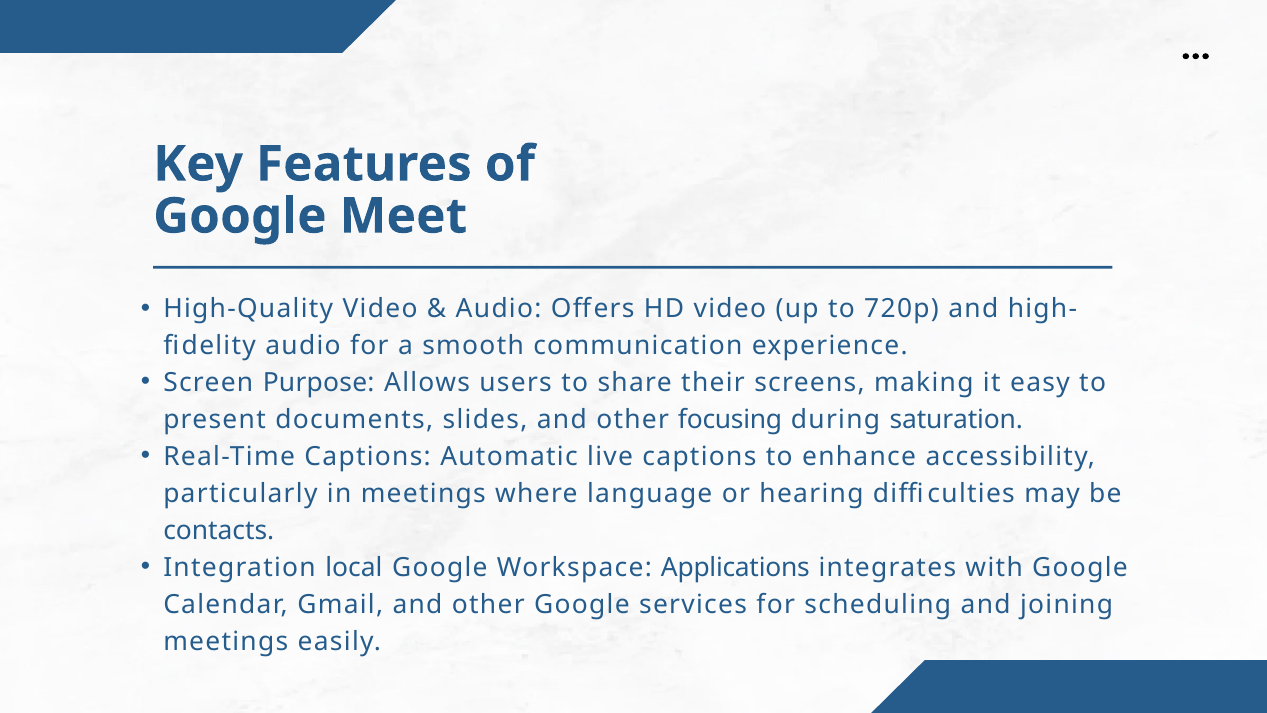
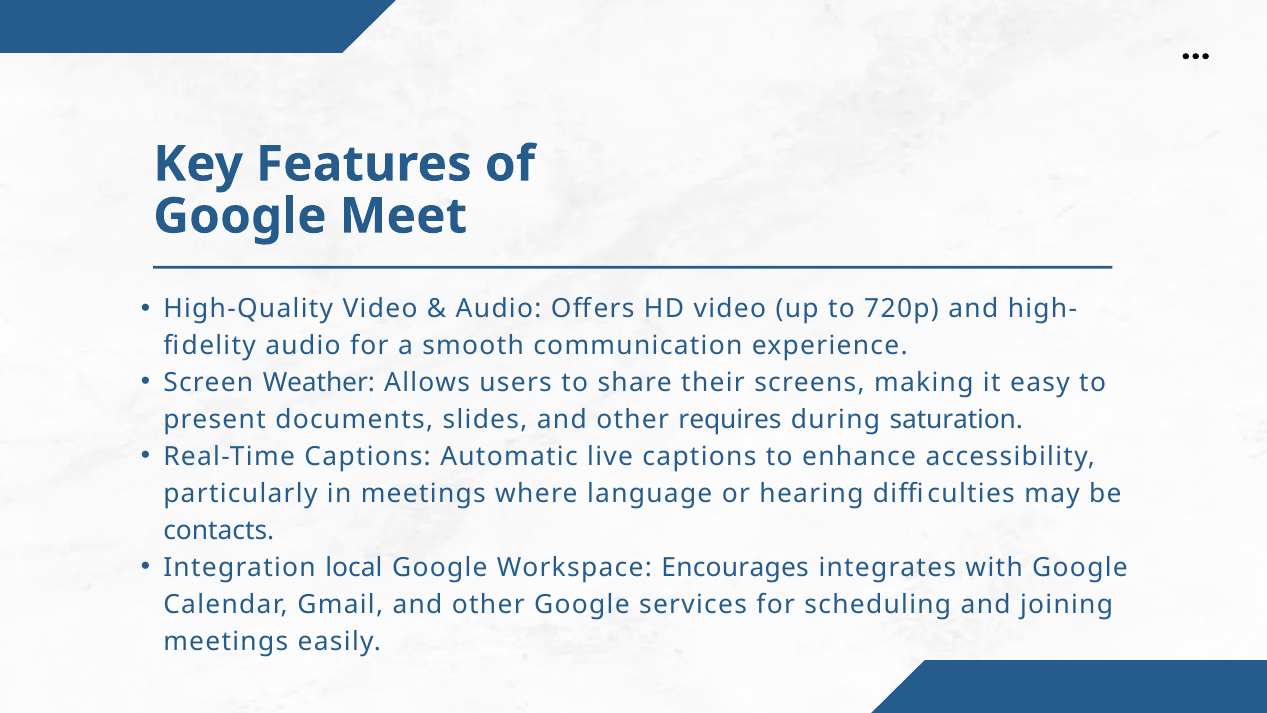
Purpose: Purpose -> Weather (319, 383)
focusing: focusing -> requires (730, 420)
Applications: Applications -> Encourages (735, 567)
